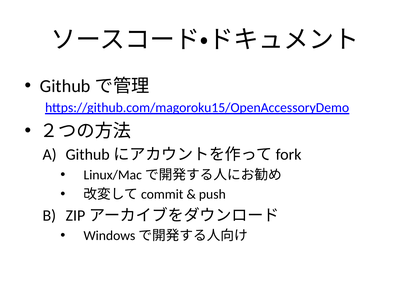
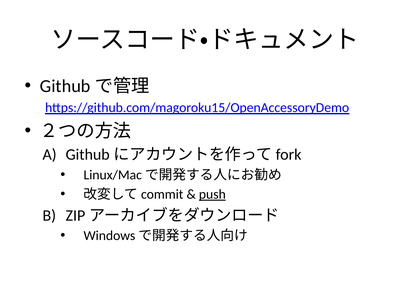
push underline: none -> present (212, 194)
